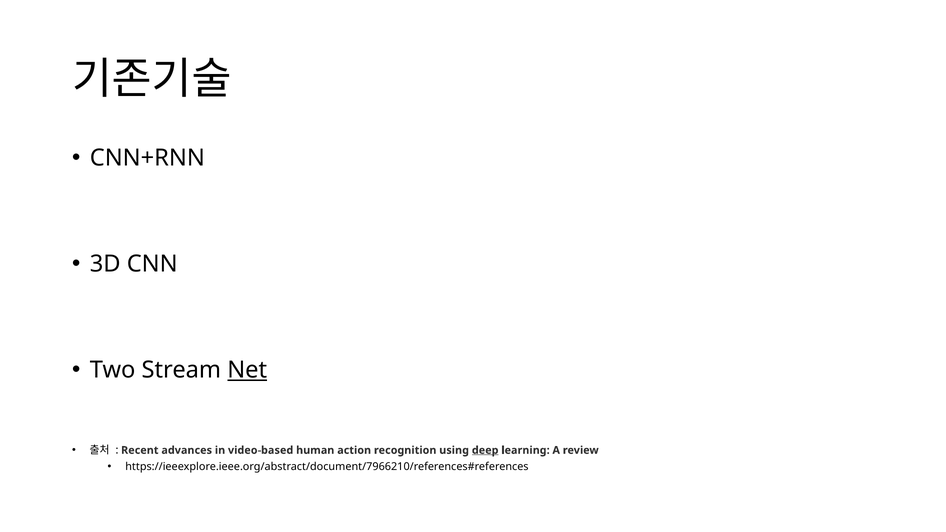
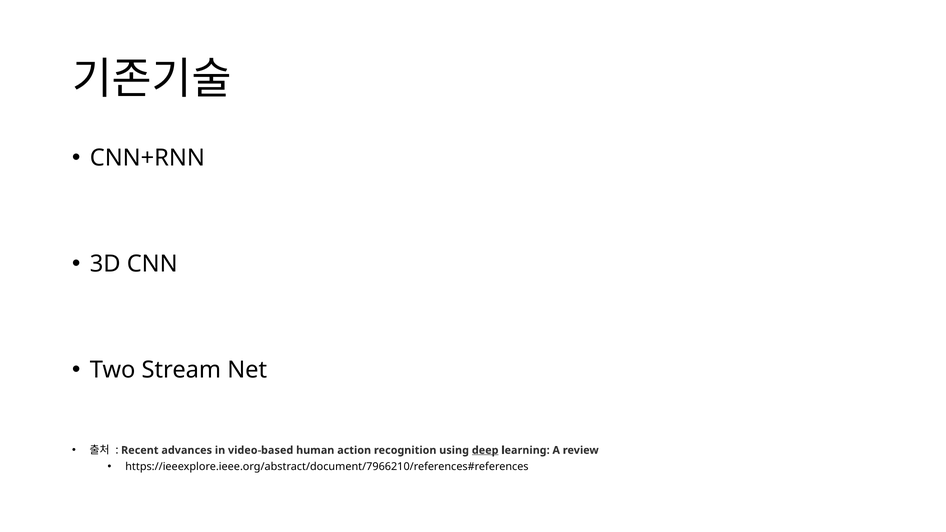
Net underline: present -> none (247, 370)
